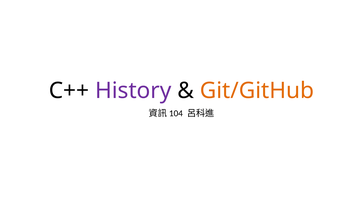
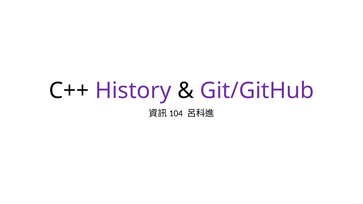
Git/GitHub colour: orange -> purple (257, 91)
